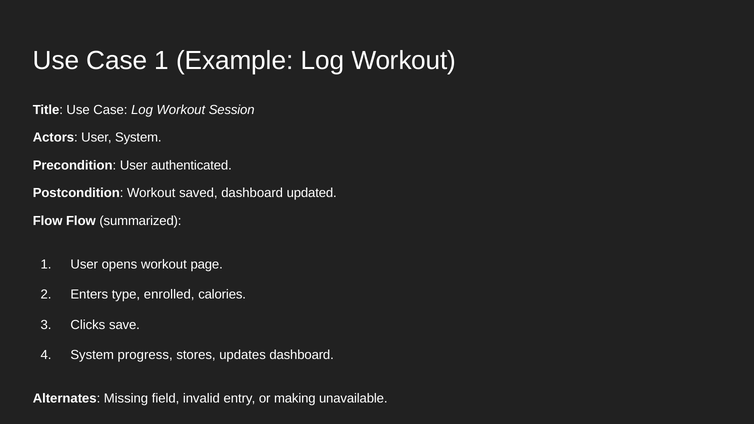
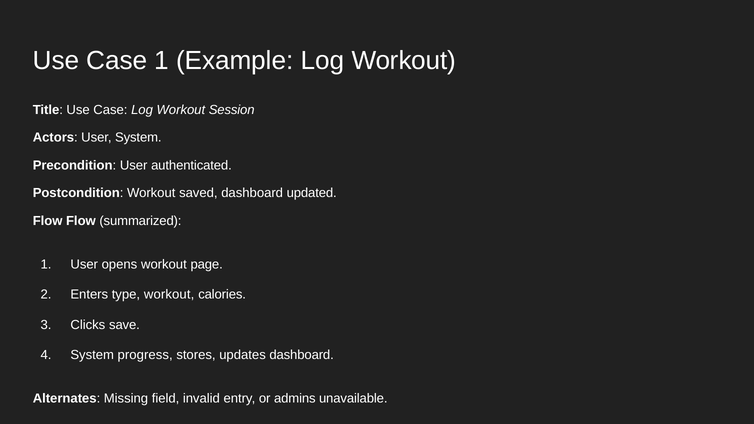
type enrolled: enrolled -> workout (169, 295)
making: making -> admins (295, 399)
